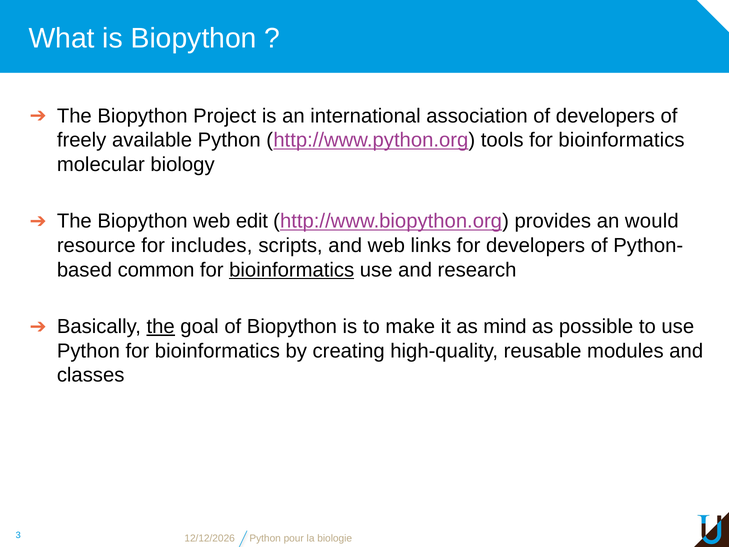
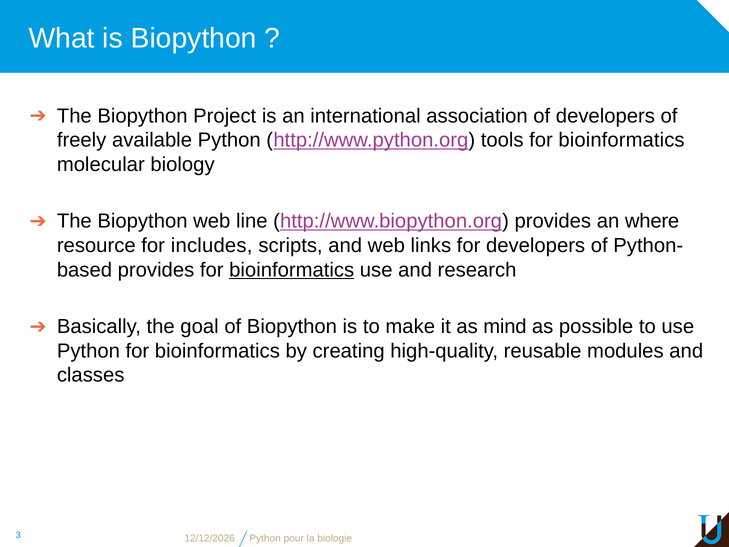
edit: edit -> line (252, 221)
would: would -> where (652, 221)
common: common -> provides (156, 270)
the underline: present -> none (161, 326)
